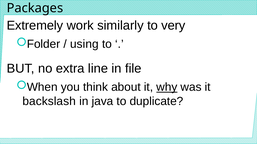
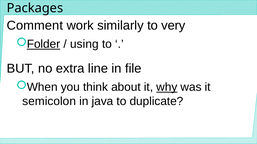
Extremely: Extremely -> Comment (35, 26)
Folder underline: none -> present (44, 44)
backslash: backslash -> semicolon (49, 102)
